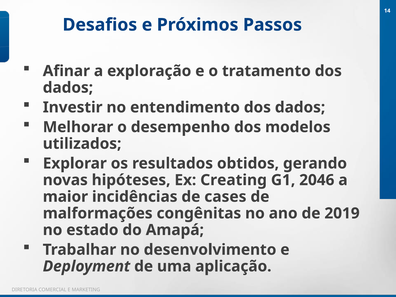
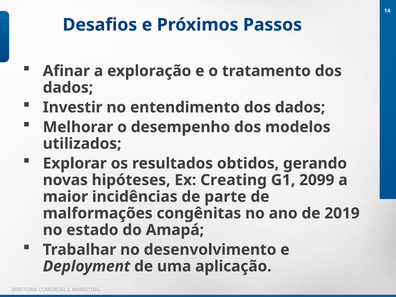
2046: 2046 -> 2099 (317, 180)
cases: cases -> parte (225, 197)
